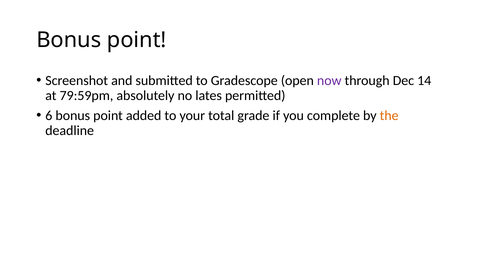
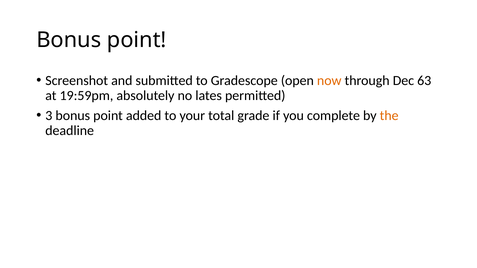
now colour: purple -> orange (329, 81)
14: 14 -> 63 (424, 81)
79:59pm: 79:59pm -> 19:59pm (86, 96)
6: 6 -> 3 (49, 116)
